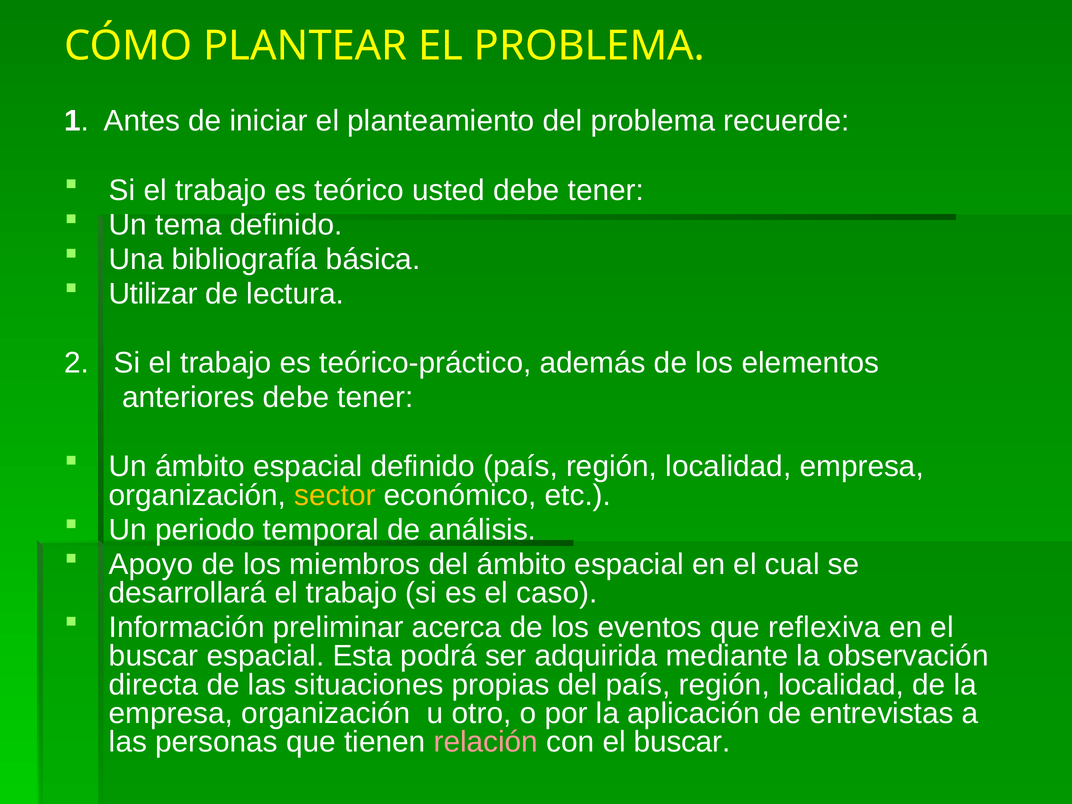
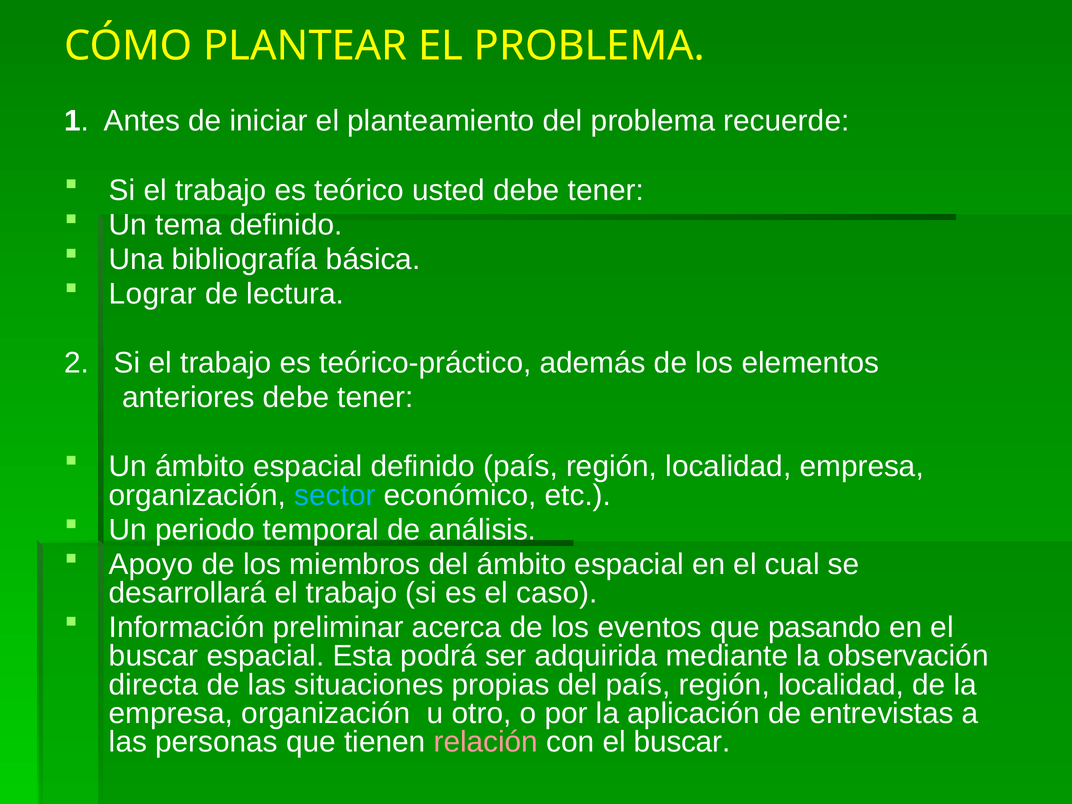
Utilizar: Utilizar -> Lograr (153, 294)
sector colour: yellow -> light blue (335, 495)
reflexiva: reflexiva -> pasando (825, 628)
